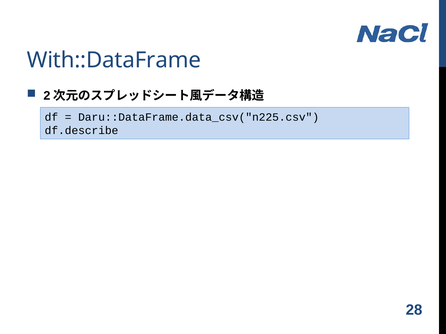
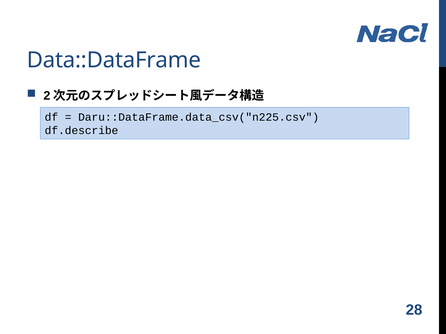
With::DataFrame: With::DataFrame -> Data::DataFrame (114, 60)
